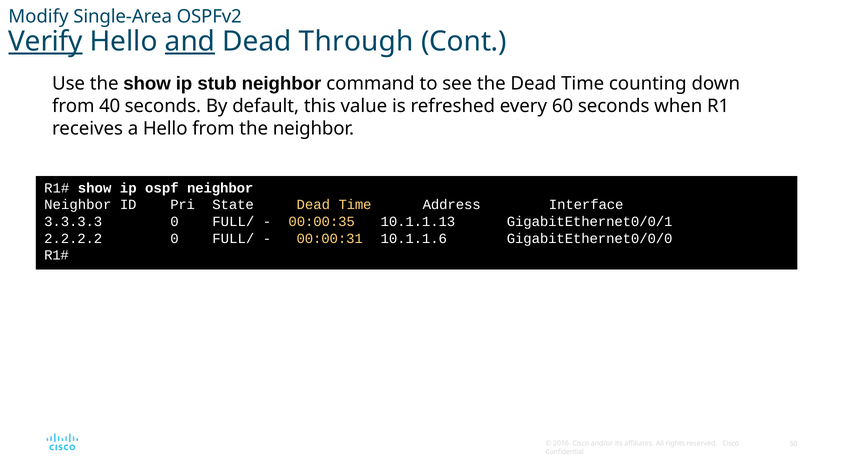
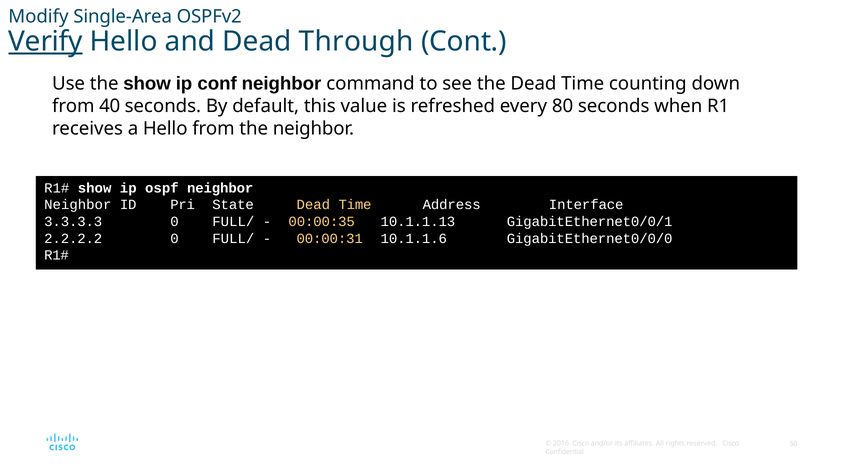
and underline: present -> none (190, 42)
stub: stub -> conf (217, 84)
60: 60 -> 80 (563, 106)
